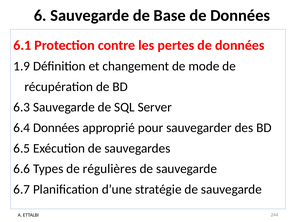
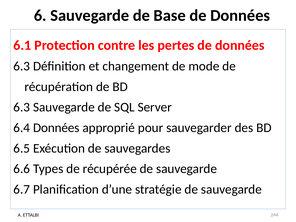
1.9: 1.9 -> 6.3 (22, 66)
régulières: régulières -> récupérée (110, 169)
